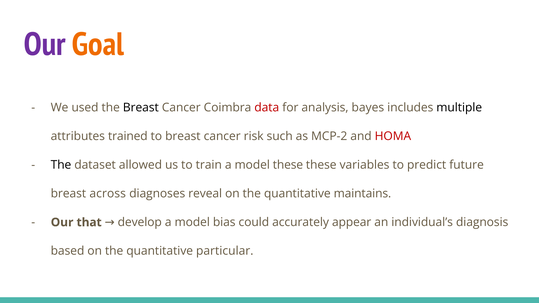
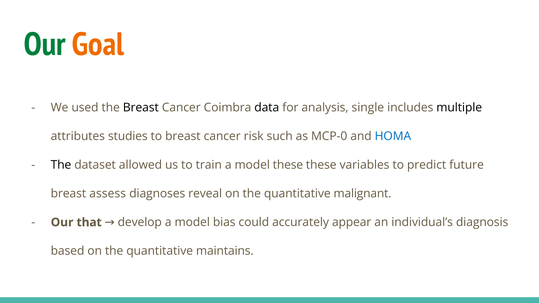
Our colour: purple -> green (45, 45)
data colour: red -> black (267, 108)
bayes: bayes -> single (368, 108)
trained: trained -> studies (128, 136)
MCP-2: MCP-2 -> MCP-0 (329, 136)
HOMA colour: red -> blue (393, 136)
across: across -> assess (108, 194)
maintains: maintains -> malignant (362, 194)
particular: particular -> maintains (225, 251)
